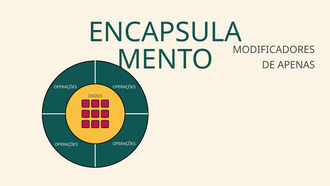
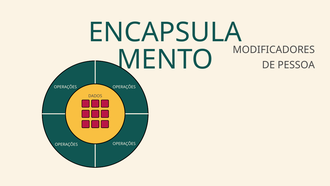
APENAS: APENAS -> PESSOA (296, 65)
